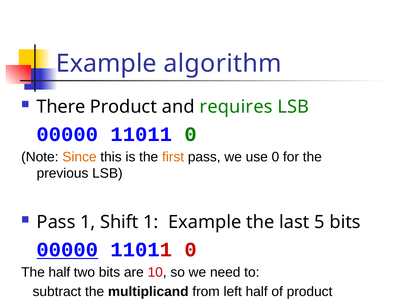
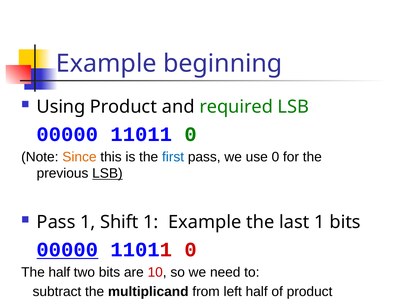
algorithm: algorithm -> beginning (223, 64)
There: There -> Using (61, 107)
requires: requires -> required (236, 107)
first colour: orange -> blue (173, 157)
LSB underline: none -> present (107, 174)
last 5: 5 -> 1 (319, 222)
